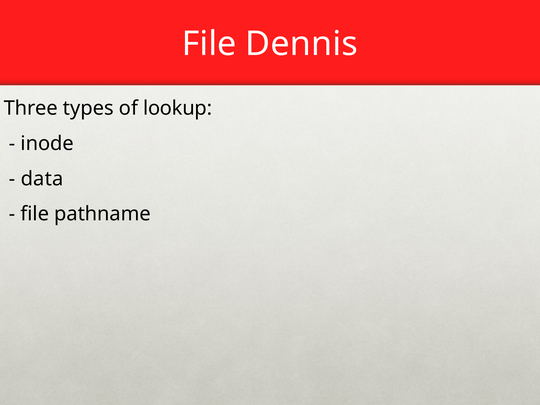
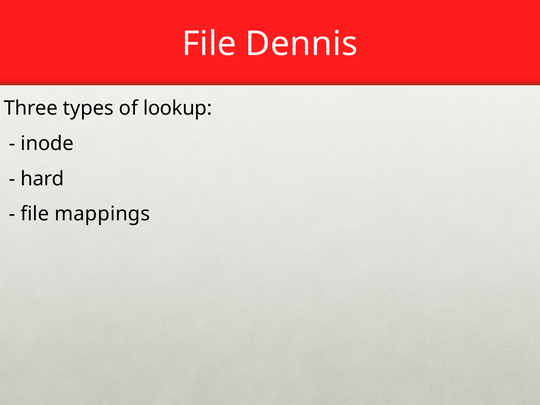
data: data -> hard (42, 179)
pathname: pathname -> mappings (102, 214)
